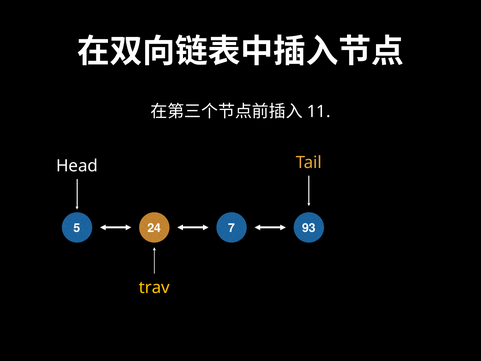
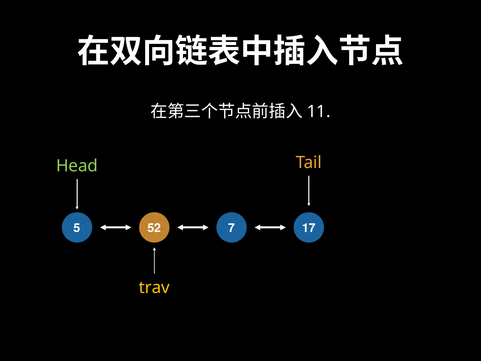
Head colour: white -> light green (77, 166)
24: 24 -> 52 (154, 228)
93: 93 -> 17 (309, 228)
